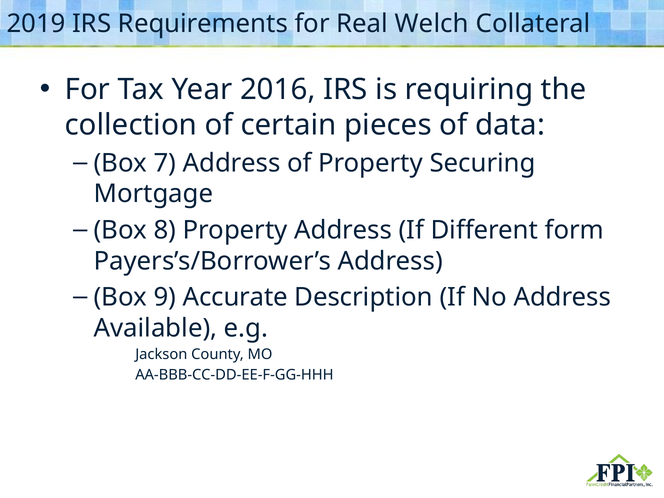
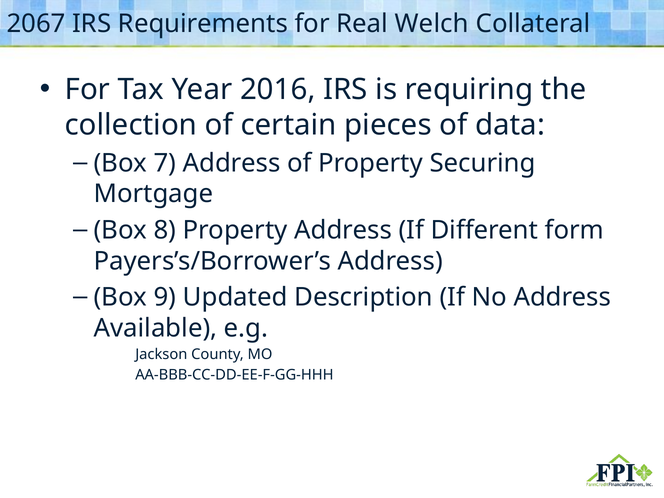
2019: 2019 -> 2067 (36, 24)
Accurate: Accurate -> Updated (235, 297)
